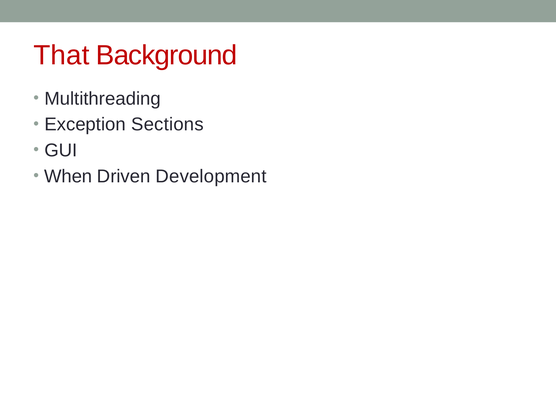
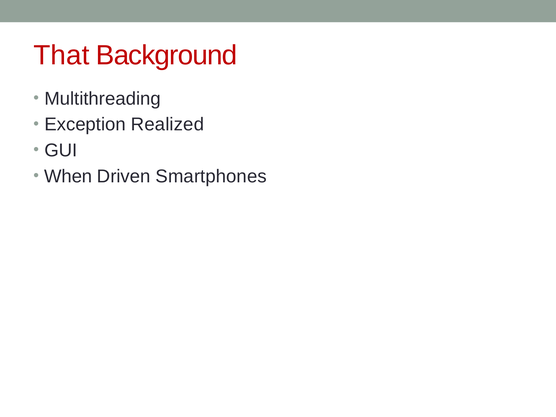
Sections: Sections -> Realized (167, 125)
Development: Development -> Smartphones (211, 176)
